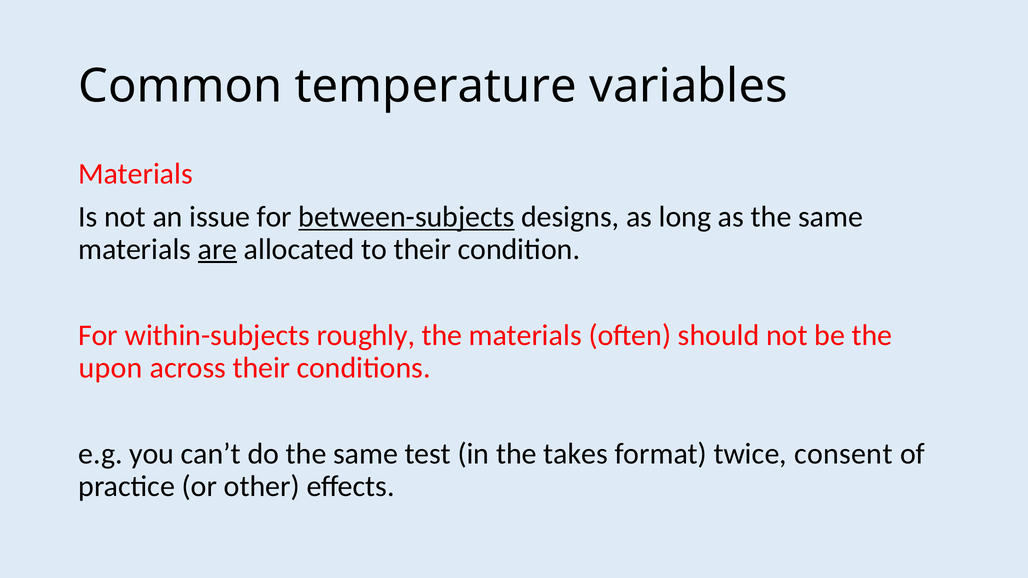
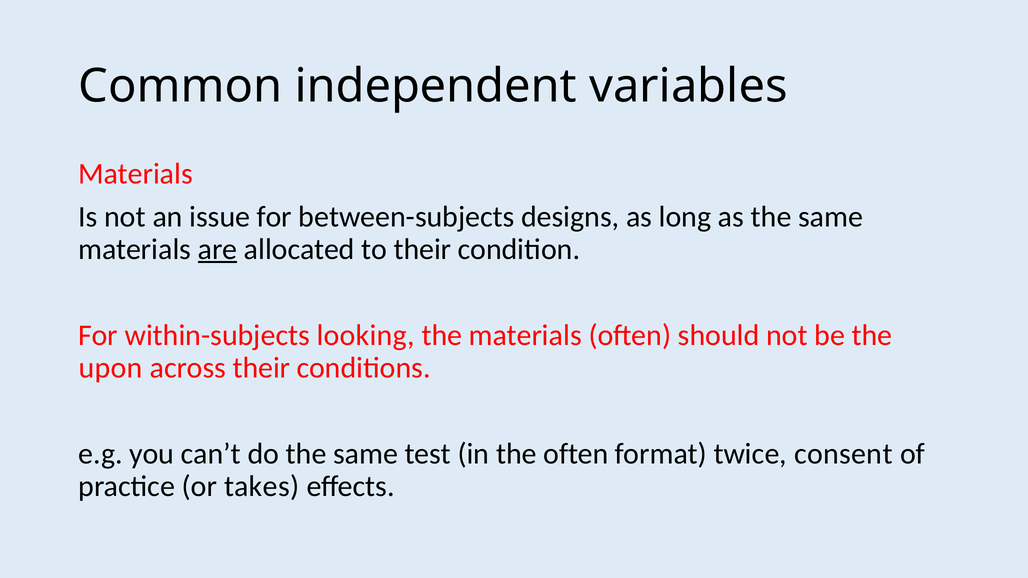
temperature: temperature -> independent (436, 86)
between-subjects underline: present -> none (406, 217)
roughly: roughly -> looking (366, 336)
the takes: takes -> often (576, 454)
other: other -> takes (262, 486)
